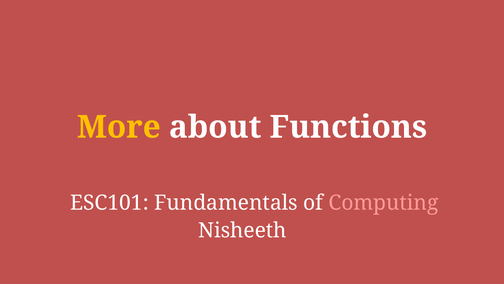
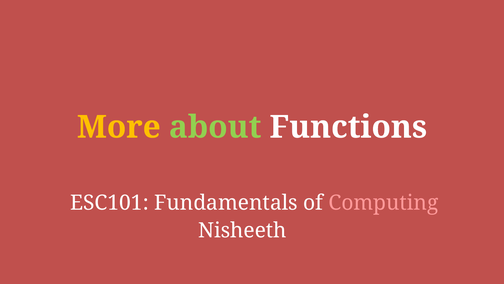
about colour: white -> light green (215, 127)
